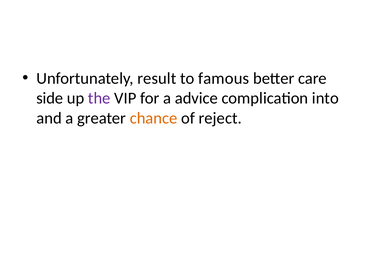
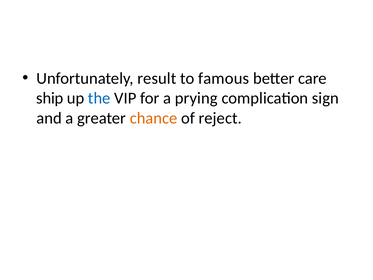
side: side -> ship (50, 98)
the colour: purple -> blue (99, 98)
advice: advice -> prying (196, 98)
into: into -> sign (325, 98)
